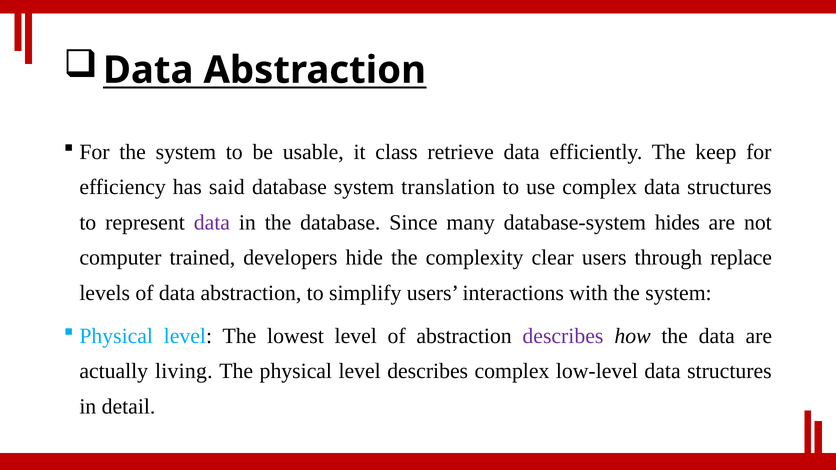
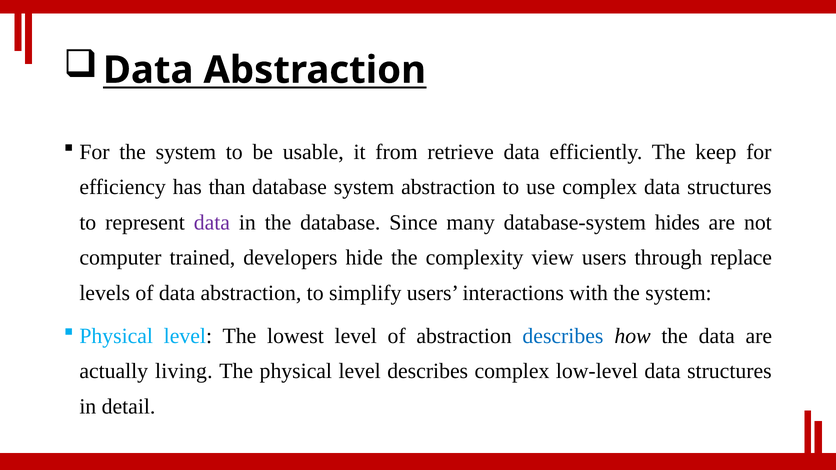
class: class -> from (397, 152)
said: said -> than (227, 187)
system translation: translation -> abstraction (448, 187)
clear: clear -> view (553, 258)
describes colour: purple -> blue (563, 336)
